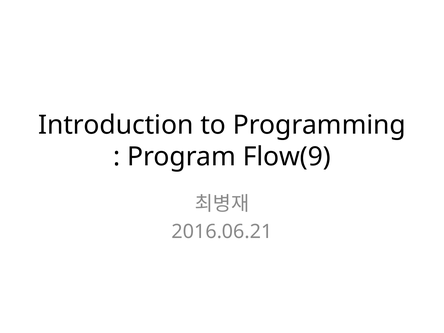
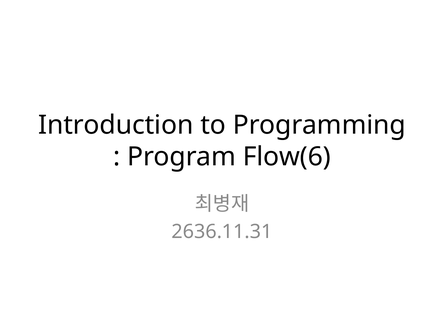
Flow(9: Flow(9 -> Flow(6 (287, 157)
2016.06.21: 2016.06.21 -> 2636.11.31 (222, 232)
